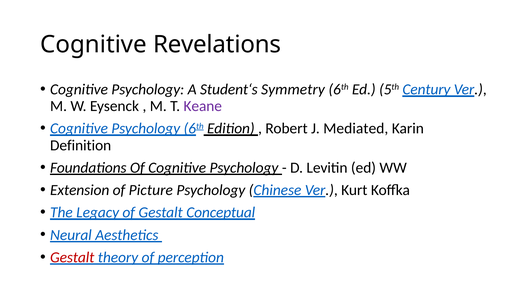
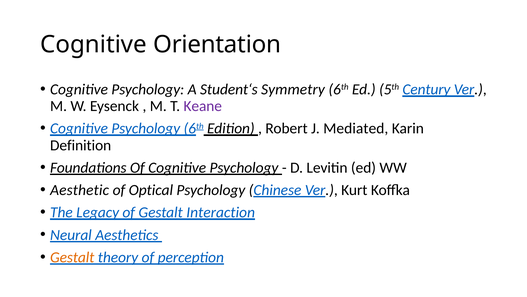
Revelations: Revelations -> Orientation (217, 44)
Extension: Extension -> Aesthetic (80, 190)
Picture: Picture -> Optical (151, 190)
Conceptual: Conceptual -> Interaction (221, 212)
Gestalt colour: red -> orange (72, 257)
